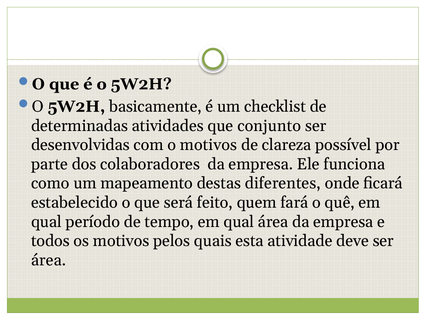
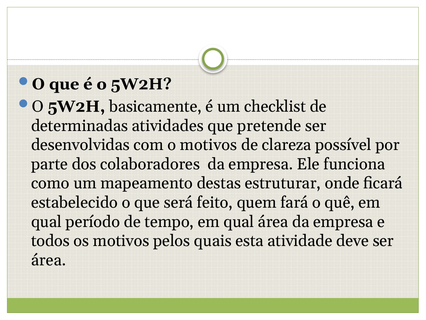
conjunto: conjunto -> pretende (269, 126)
diferentes: diferentes -> estruturar (283, 183)
